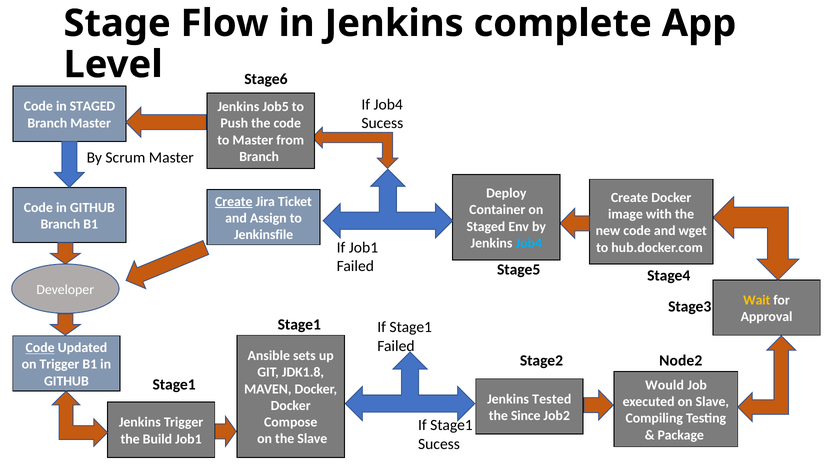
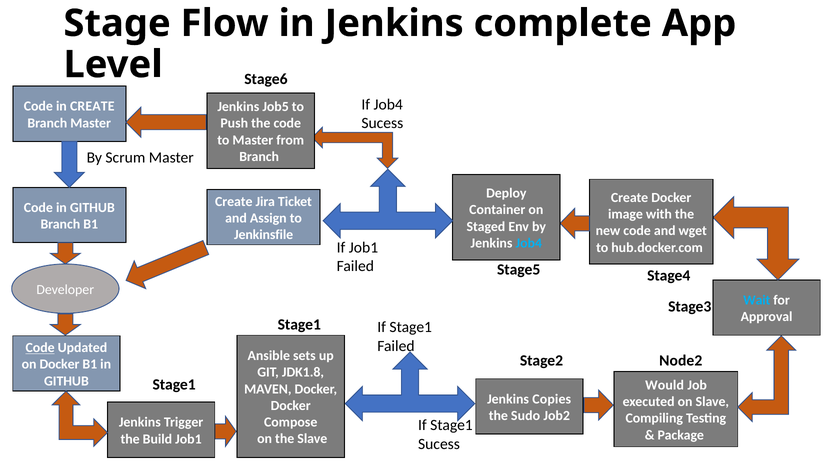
in STAGED: STAGED -> CREATE (92, 106)
Create underline: present -> none (234, 202)
Wait colour: yellow -> light blue (757, 300)
on Trigger: Trigger -> Docker (59, 364)
Tested: Tested -> Copies (552, 399)
Since: Since -> Sudo (526, 416)
